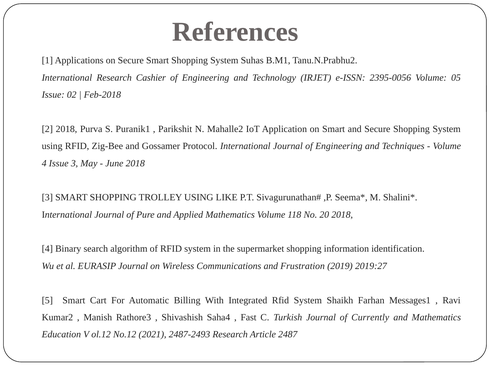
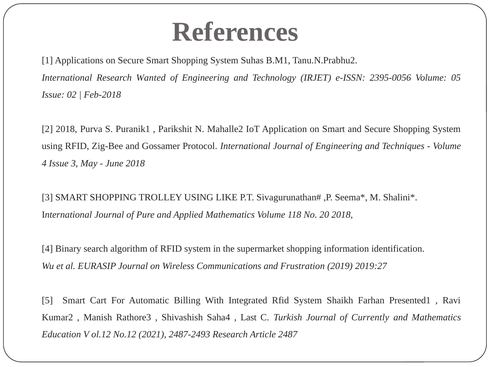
Cashier: Cashier -> Wanted (151, 78)
Messages1: Messages1 -> Presented1 (410, 301)
Fast: Fast -> Last (249, 318)
